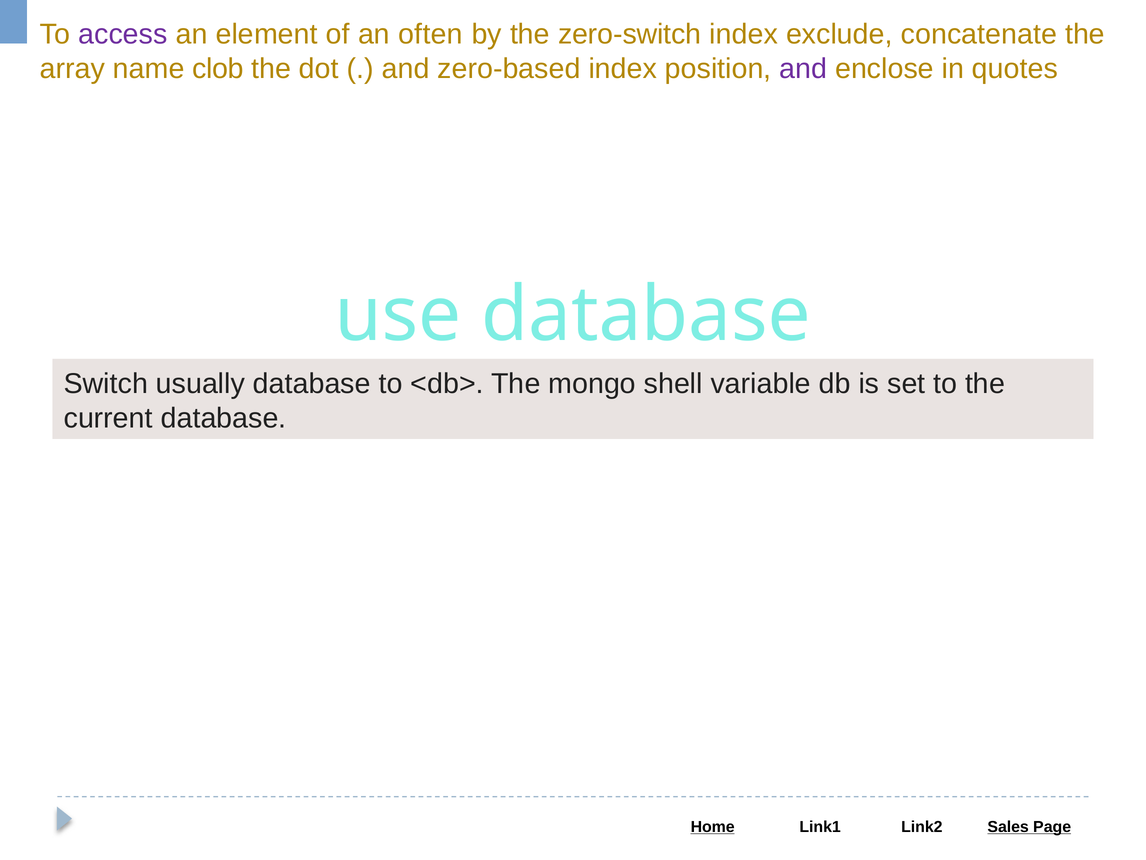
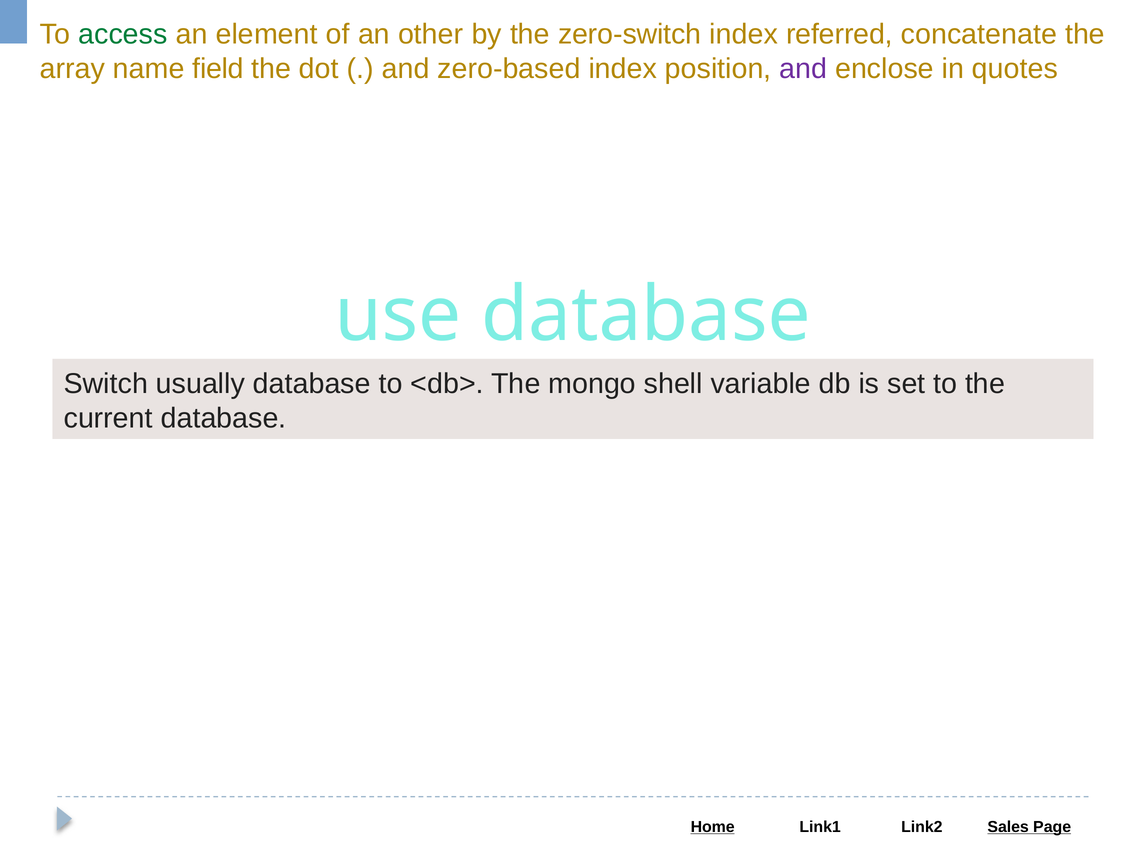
access colour: purple -> green (123, 34)
often: often -> other (431, 34)
exclude: exclude -> referred (839, 34)
clob: clob -> field (218, 69)
